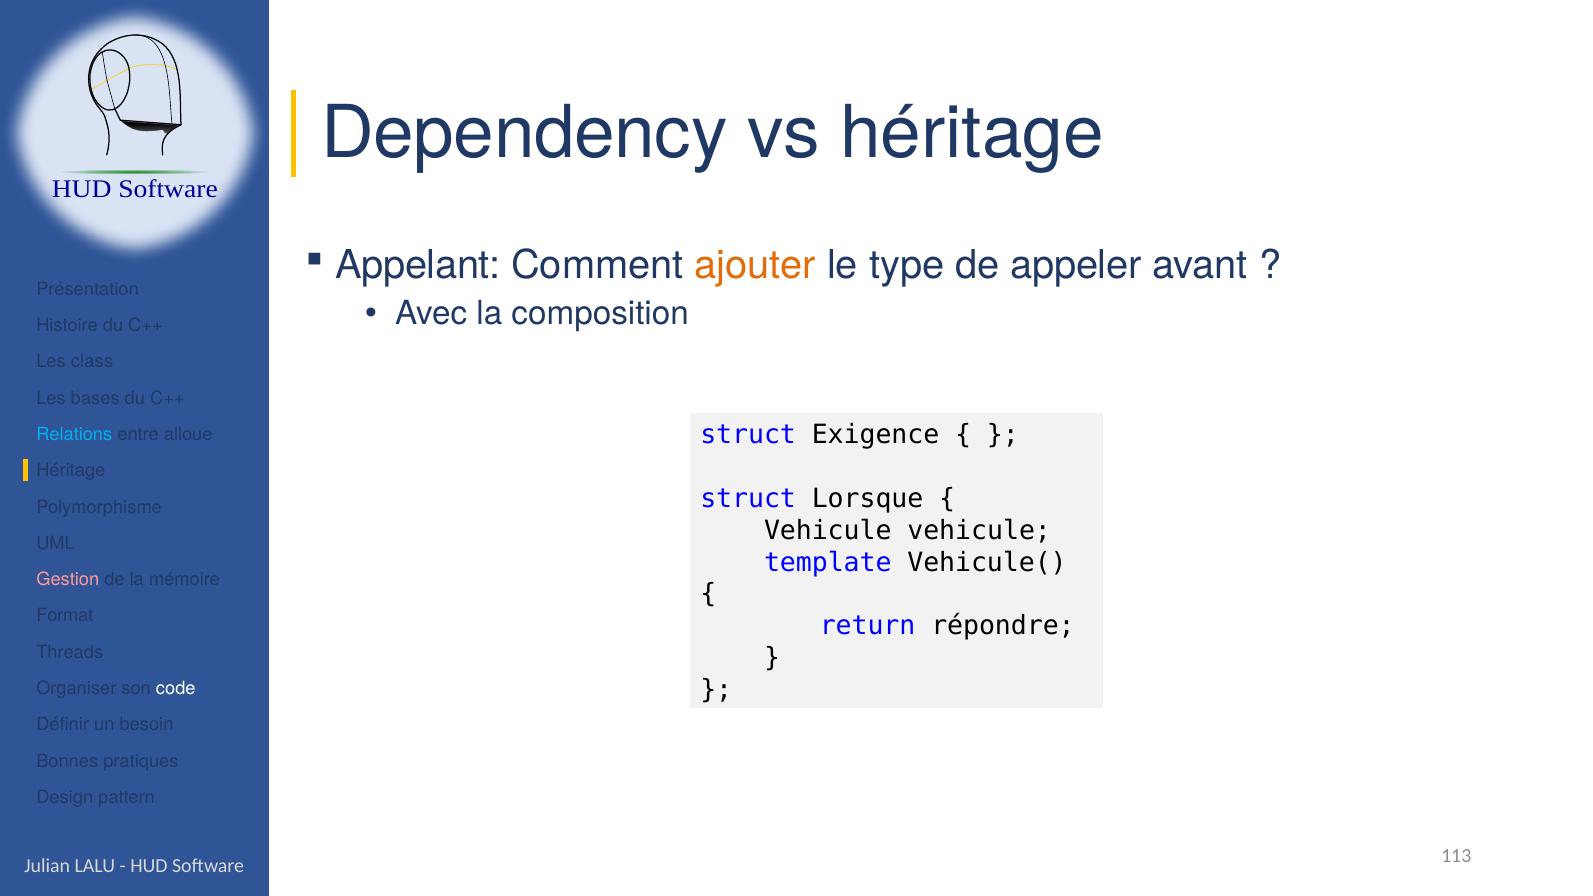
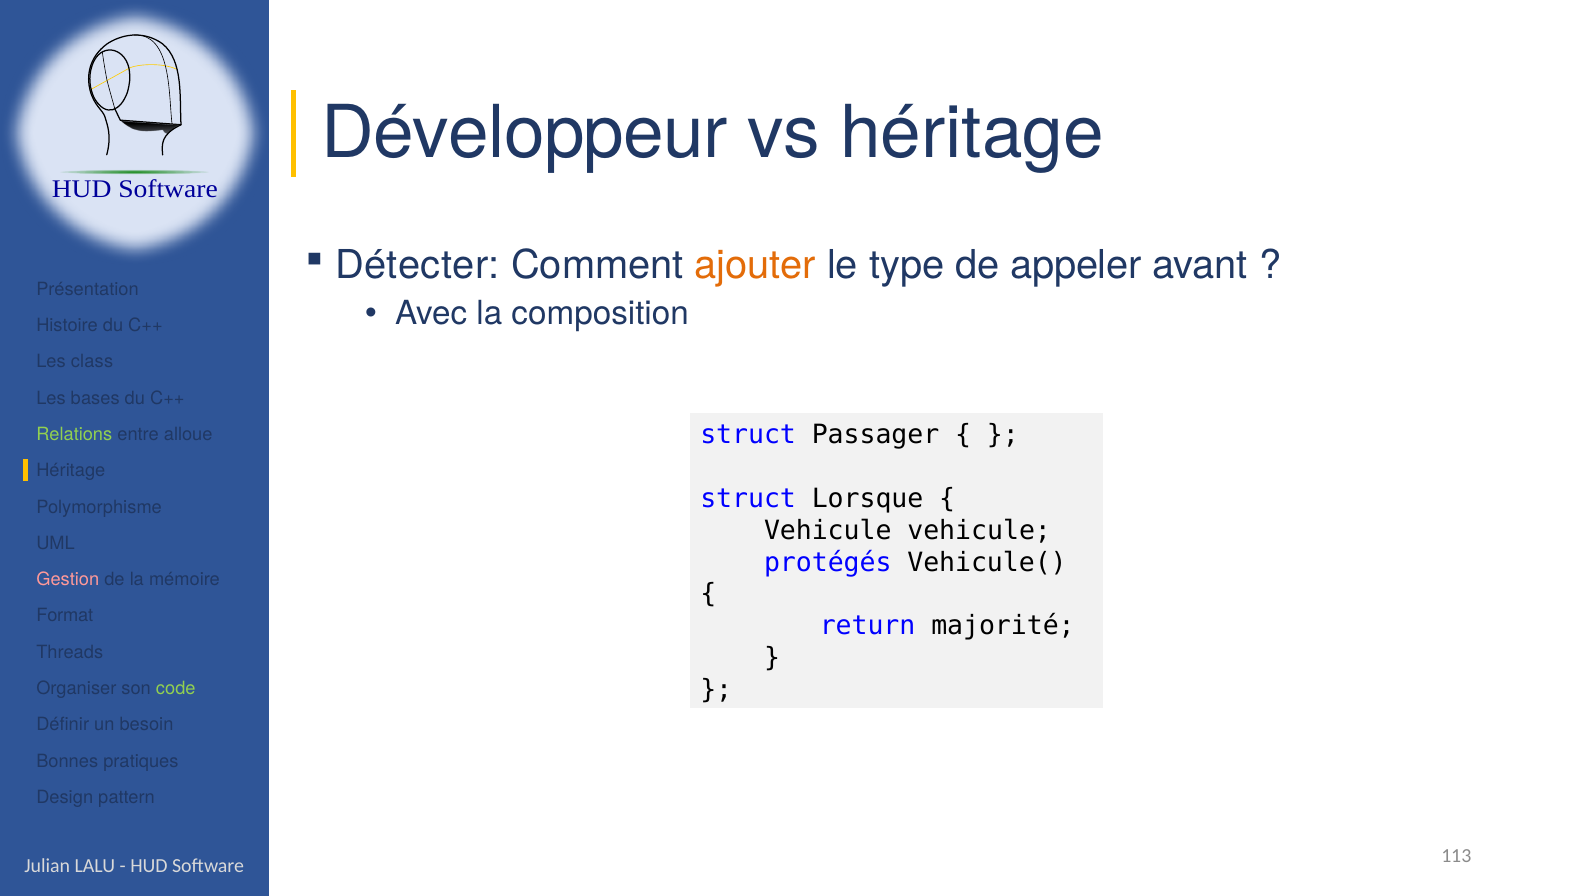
Dependency: Dependency -> Développeur (524, 134)
Appelant: Appelant -> Détecter (418, 266)
Exigence: Exigence -> Passager (876, 435)
Relations colour: light blue -> light green (74, 434)
template: template -> protégés (828, 562)
répondre: répondre -> majorité (1003, 626)
code colour: white -> light green (176, 689)
